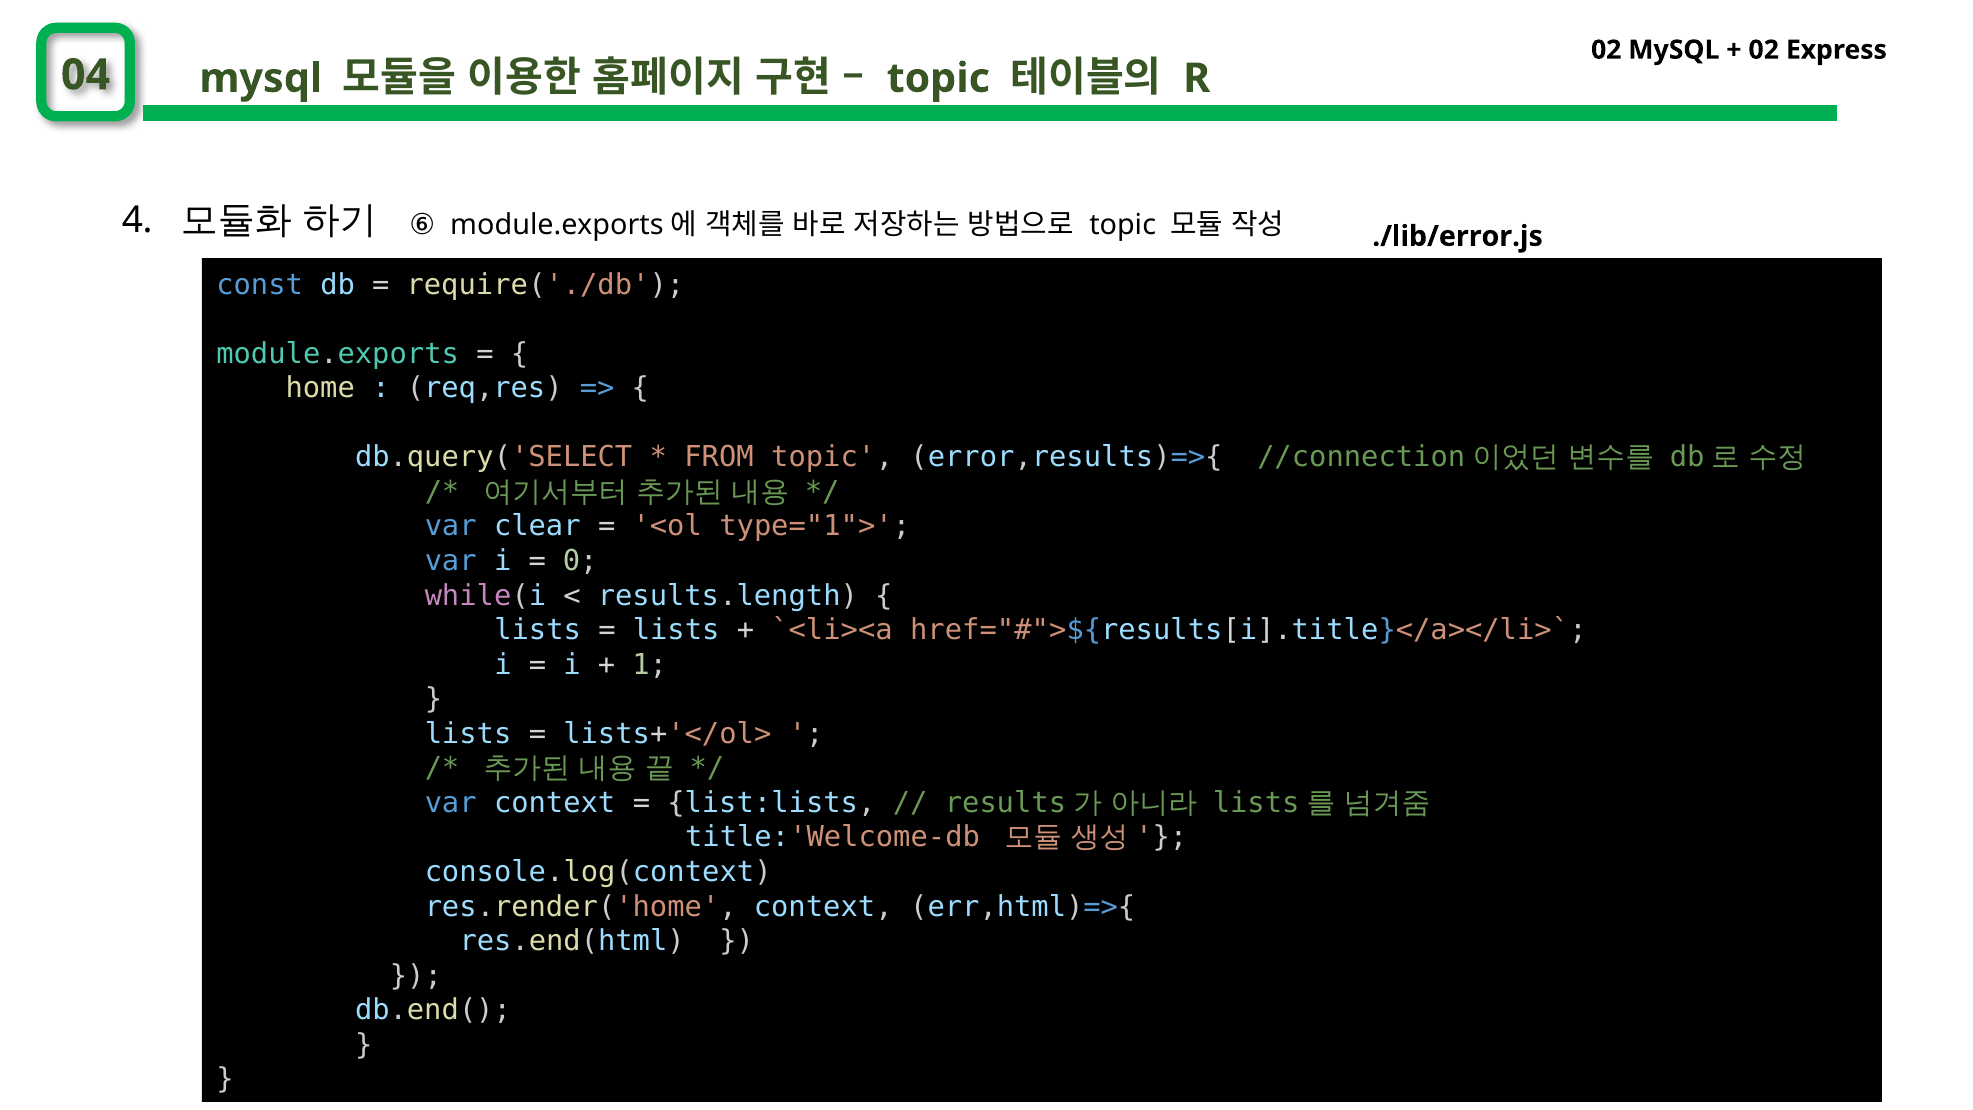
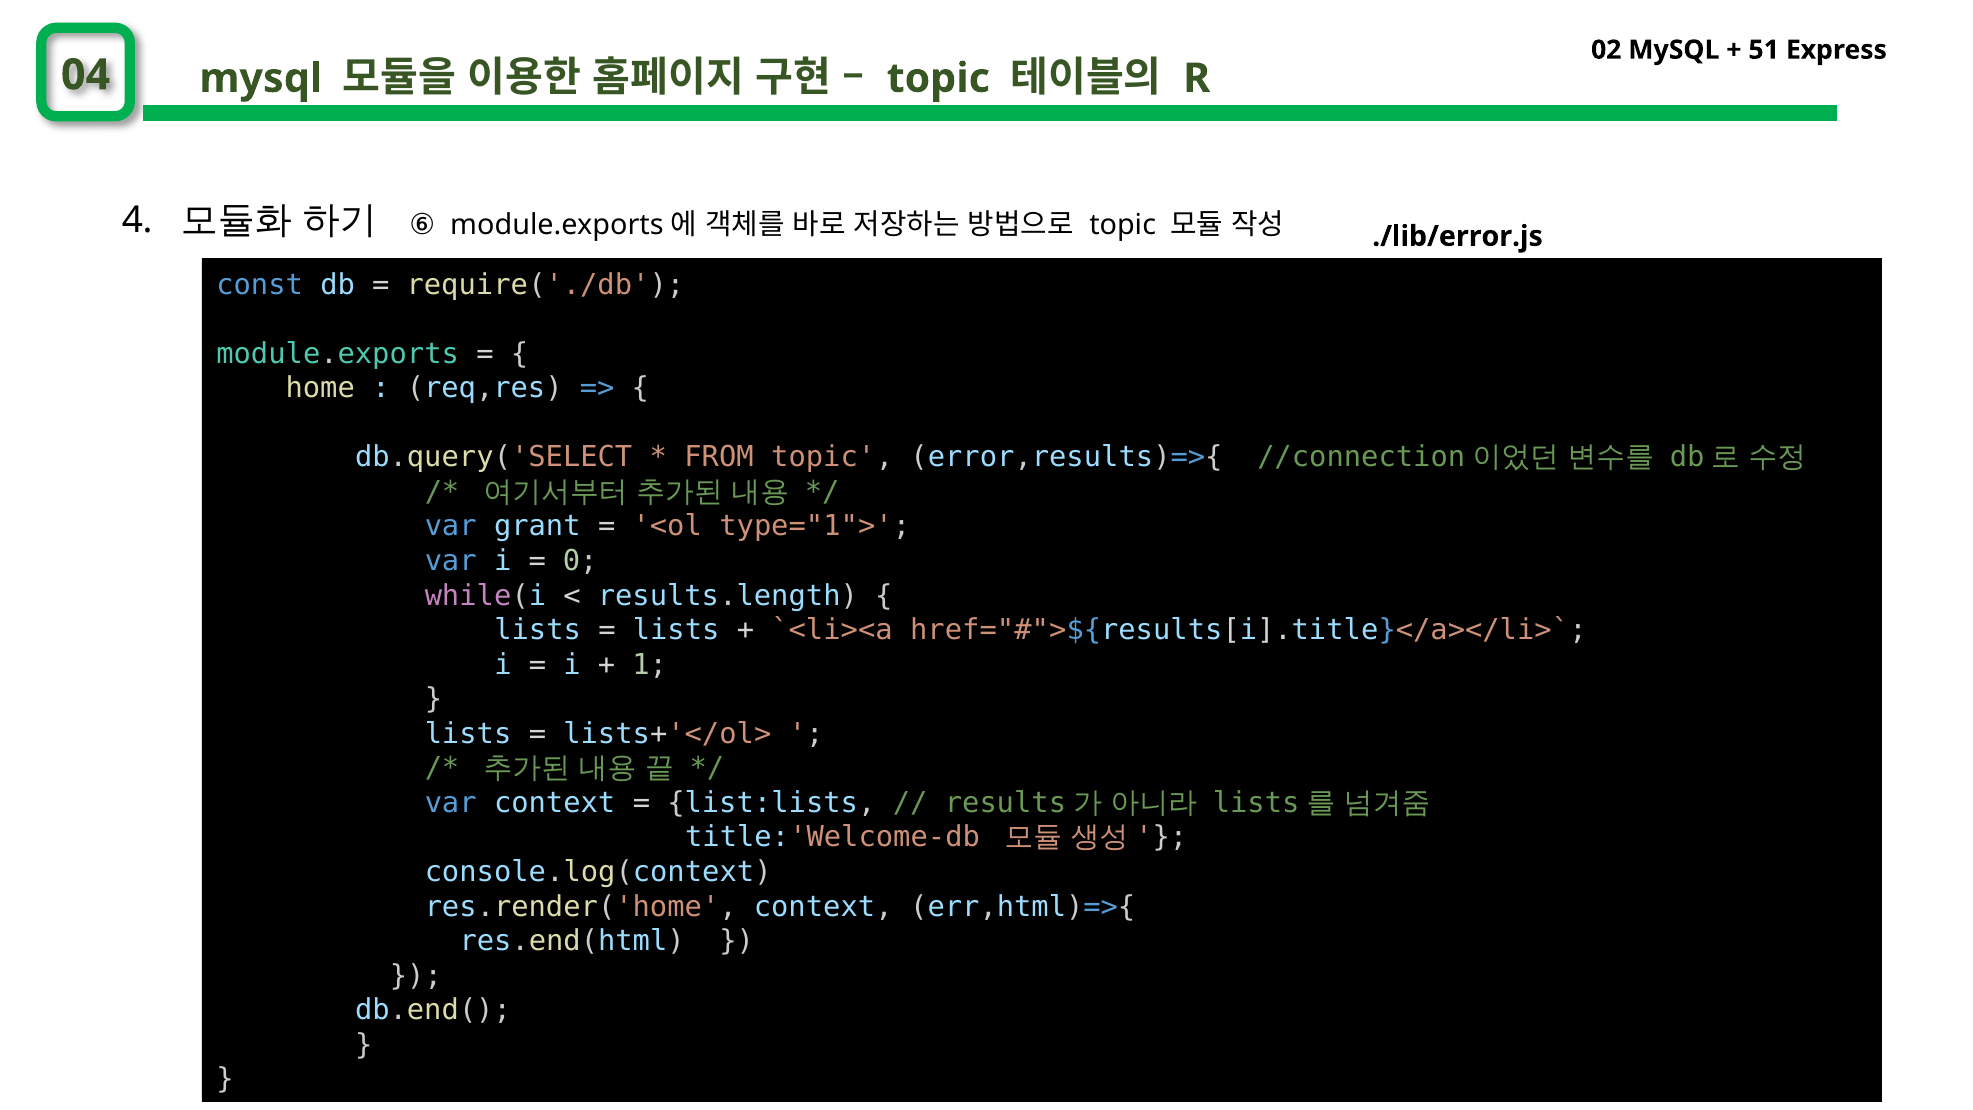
02: 02 -> 51 (1764, 50)
clear: clear -> grant (537, 526)
